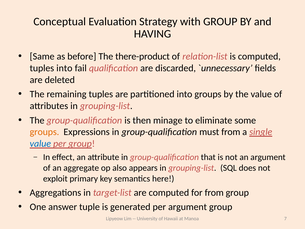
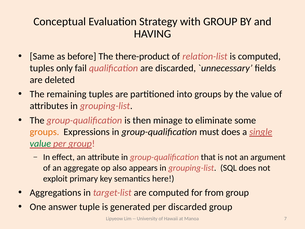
tuples into: into -> only (64, 68)
must from: from -> does (231, 132)
value colour: blue -> green (40, 144)
per argument: argument -> discarded (188, 207)
